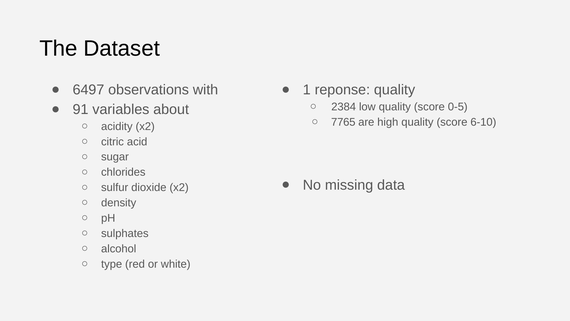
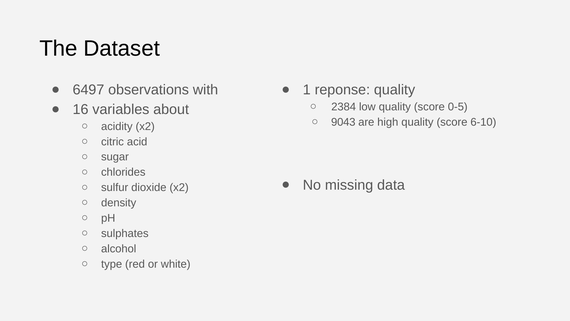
91: 91 -> 16 (81, 109)
7765: 7765 -> 9043 (343, 122)
